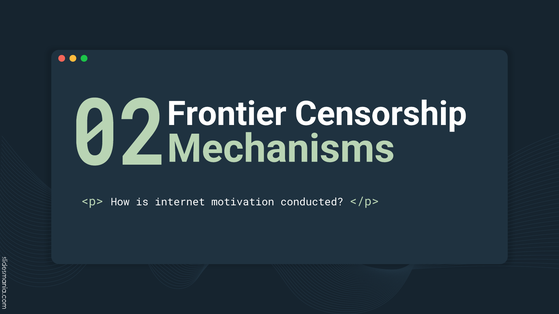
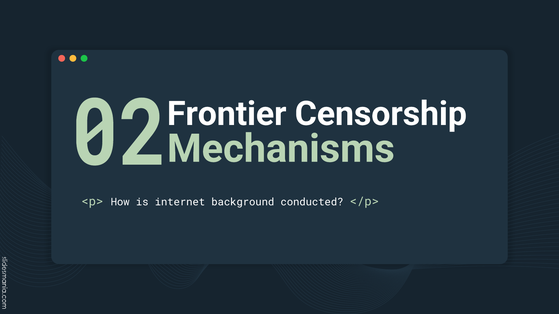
motivation: motivation -> background (243, 202)
